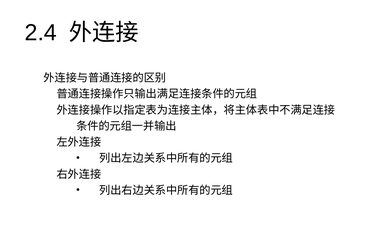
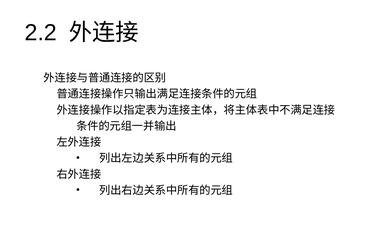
2.4: 2.4 -> 2.2 (41, 33)
